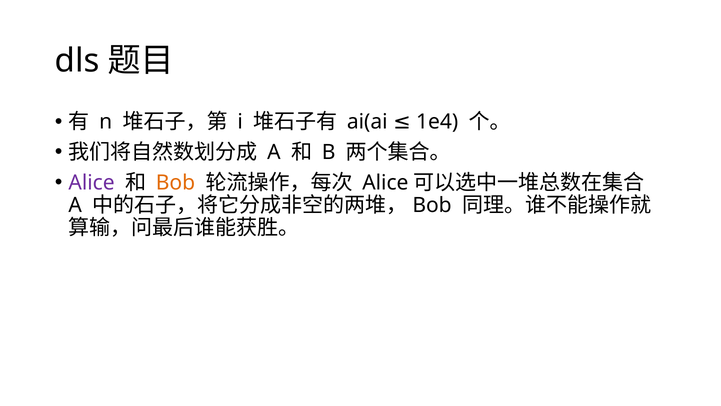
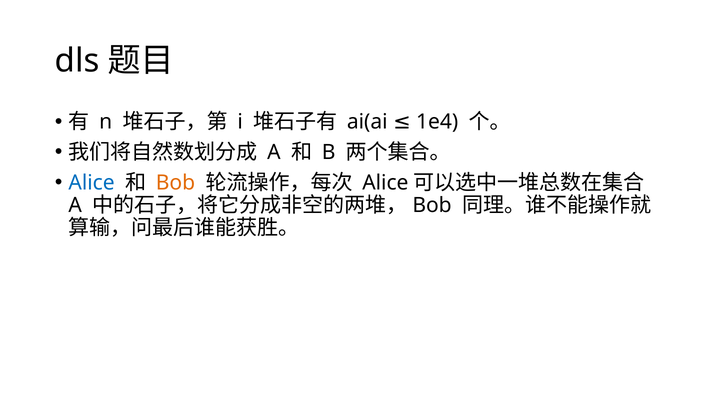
Alice colour: purple -> blue (92, 182)
